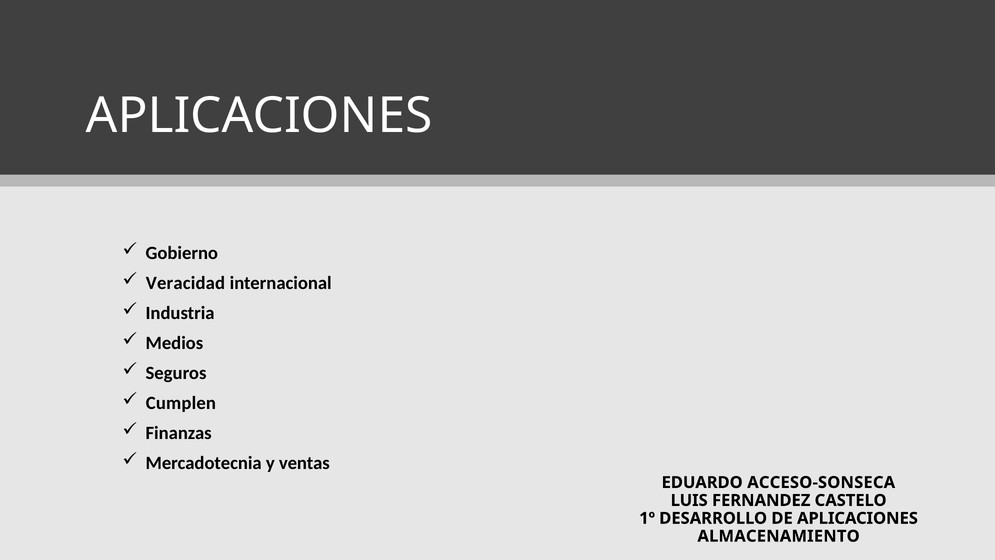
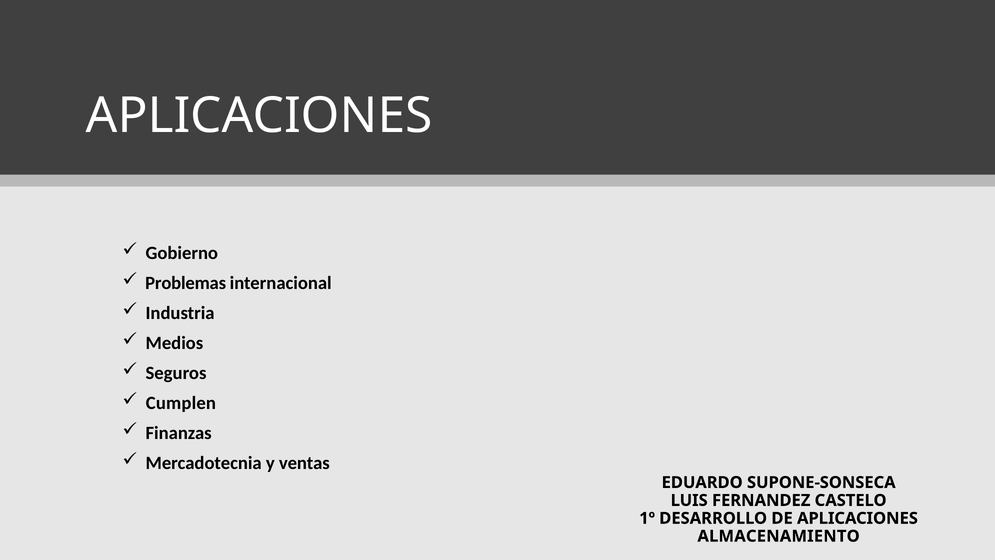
Veracidad: Veracidad -> Problemas (186, 283)
ACCESO-SONSECA: ACCESO-SONSECA -> SUPONE-SONSECA (821, 482)
